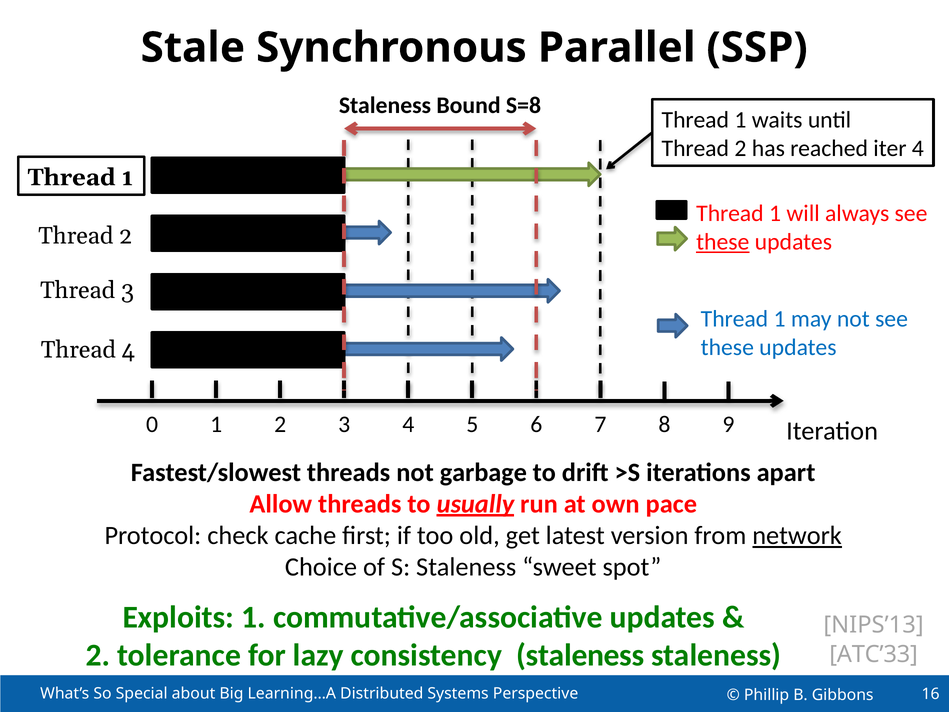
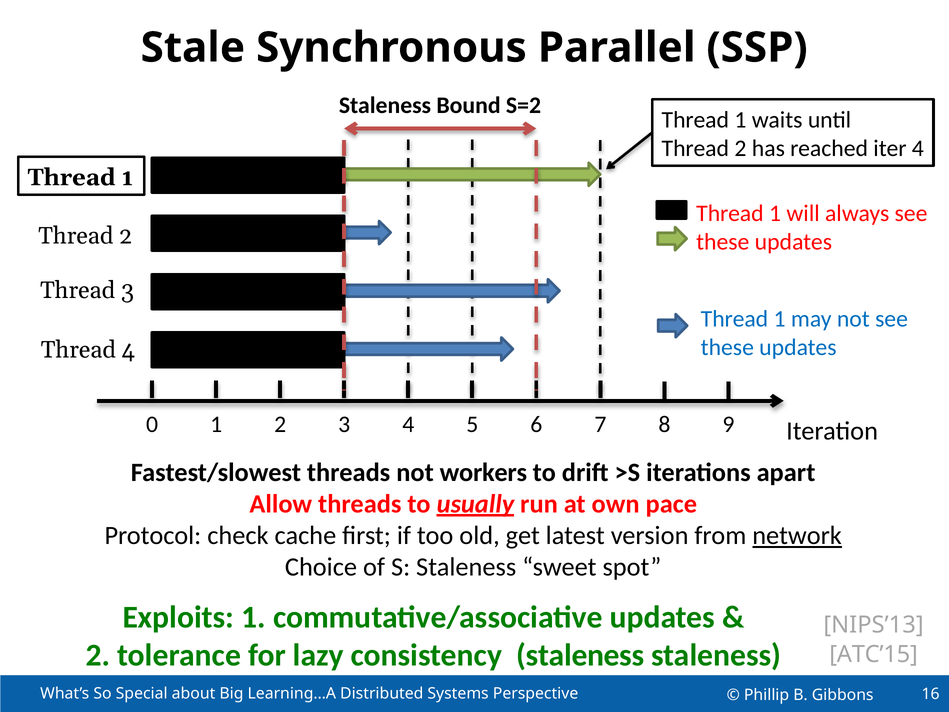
S=8: S=8 -> S=2 (523, 105)
these underline: present -> none (723, 242)
garbage: garbage -> workers (483, 472)
ATC’33: ATC’33 -> ATC’15 (874, 654)
